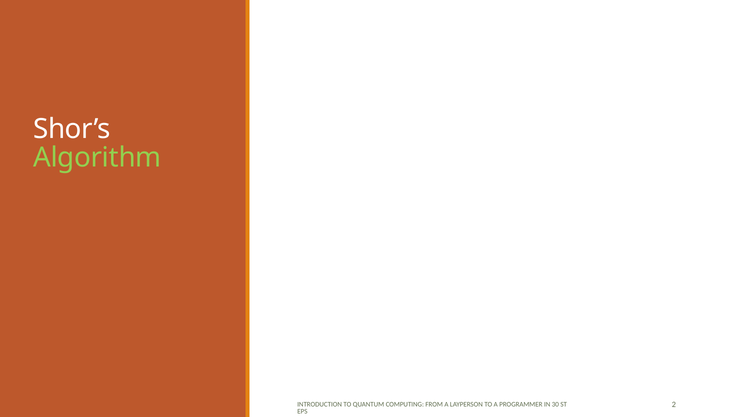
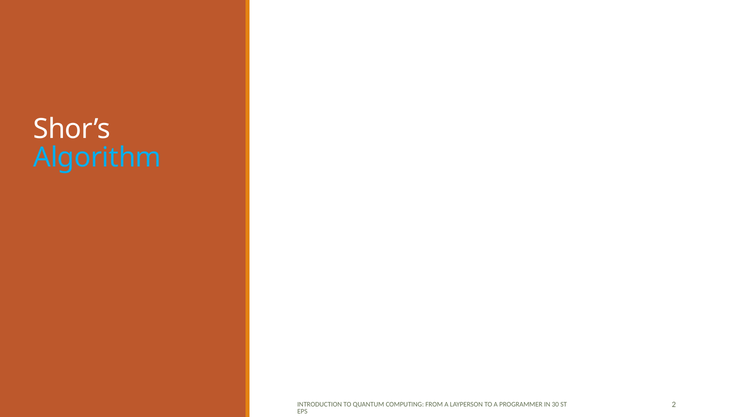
Algorithm colour: light green -> light blue (97, 157)
